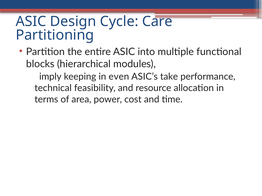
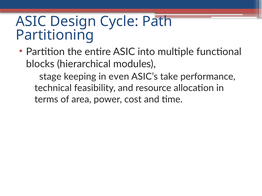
Care: Care -> Path (157, 22)
imply: imply -> stage (50, 77)
